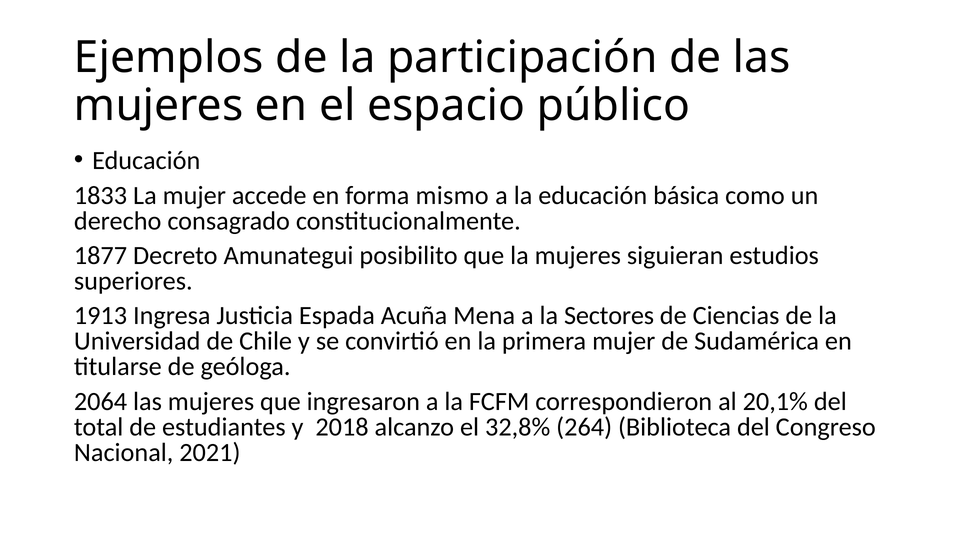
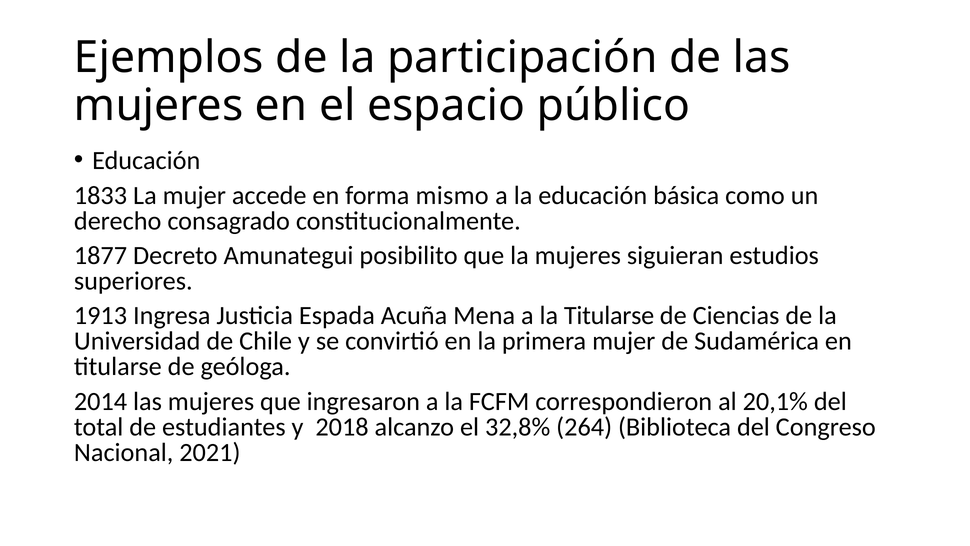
la Sectores: Sectores -> Titularse (609, 315)
2064: 2064 -> 2014 (101, 401)
